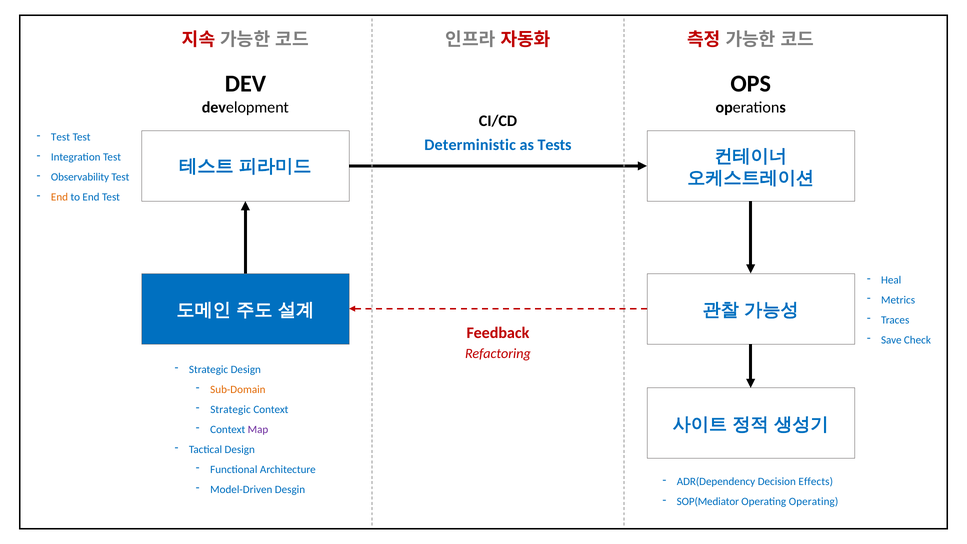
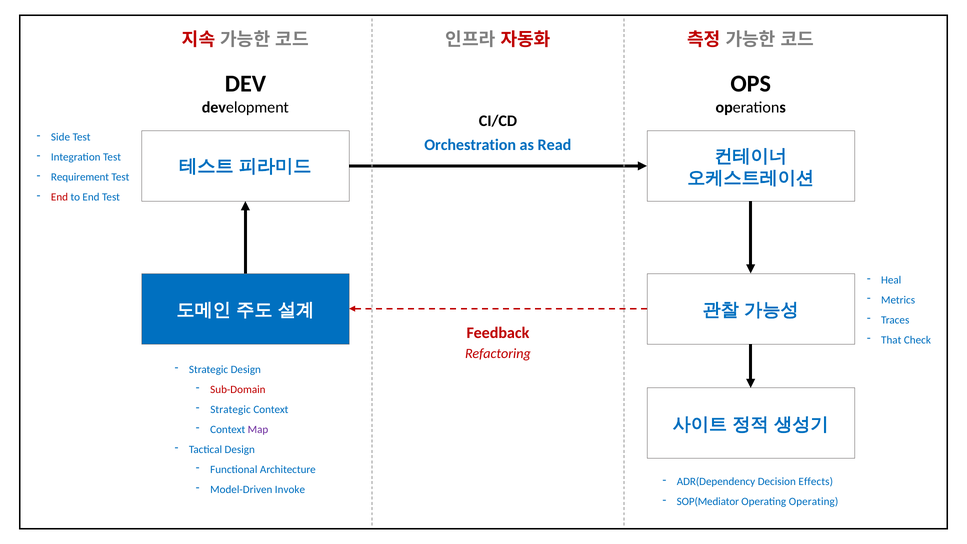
Test: Test -> Side (61, 137)
Deterministic: Deterministic -> Orchestration (470, 145)
Tests: Tests -> Read (554, 145)
Observability: Observability -> Requirement (80, 177)
End colour: orange -> red (59, 197)
Save: Save -> That (891, 340)
Sub-Domain colour: orange -> red (238, 390)
Desgin: Desgin -> Invoke (290, 489)
